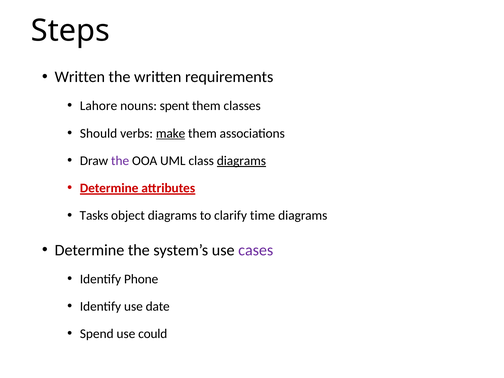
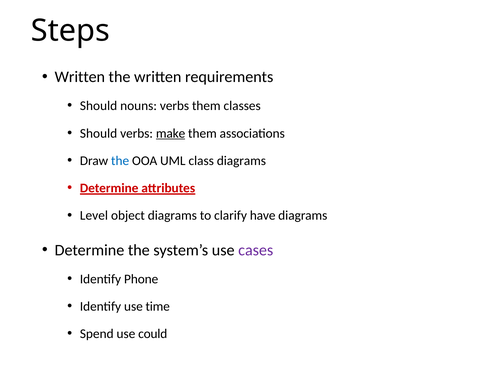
Lahore: Lahore -> Should (99, 106)
nouns spent: spent -> verbs (174, 106)
the colour: purple -> blue (120, 161)
diagrams underline: present -> none (241, 161)
Tasks: Tasks -> Level (94, 216)
time: time -> have (263, 216)
date: date -> time (158, 306)
